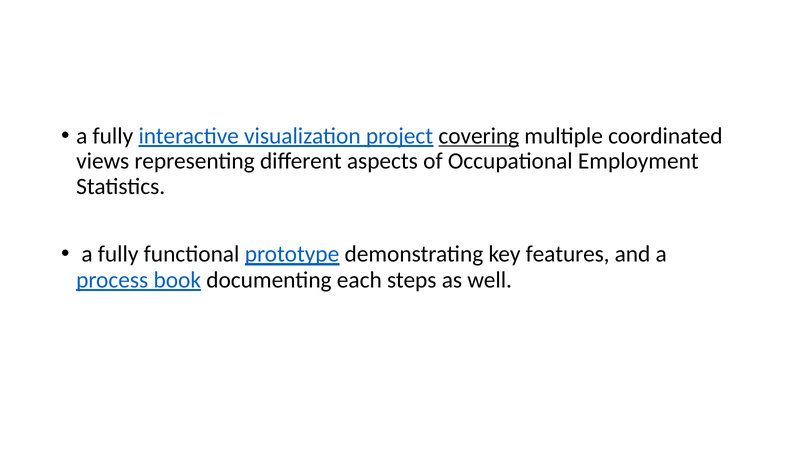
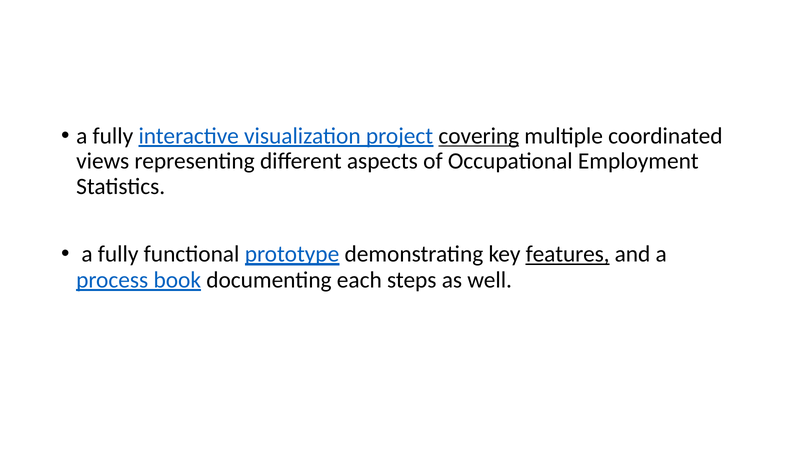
features underline: none -> present (568, 254)
